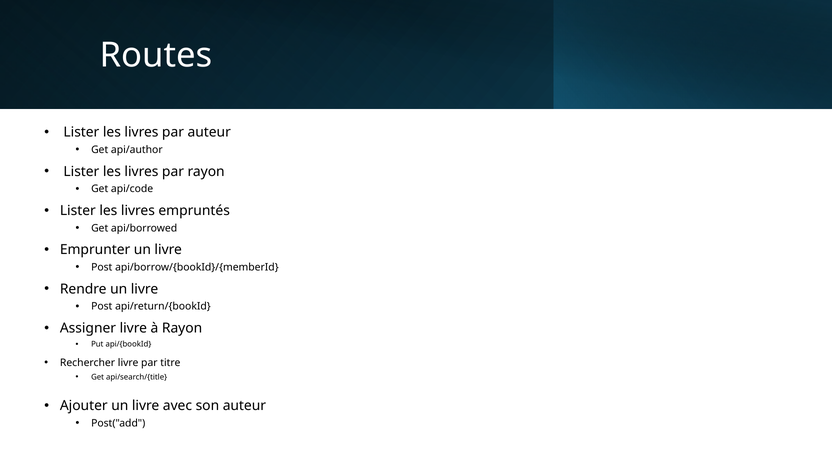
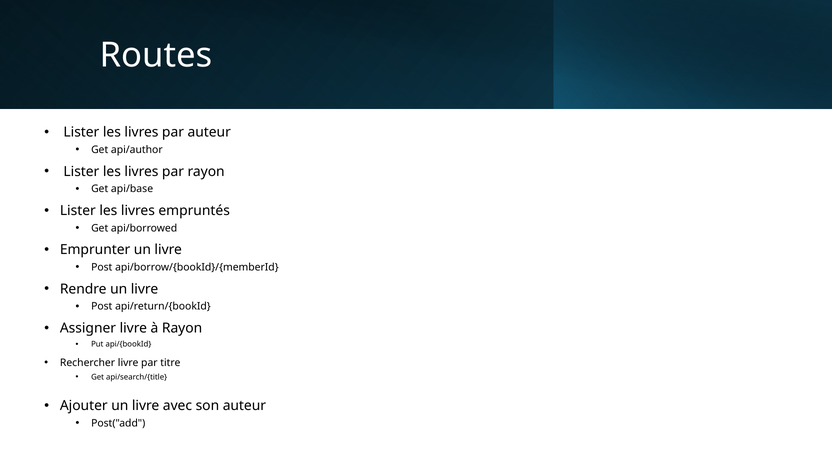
api/code: api/code -> api/base (132, 189)
